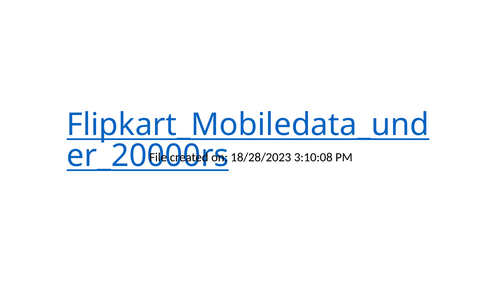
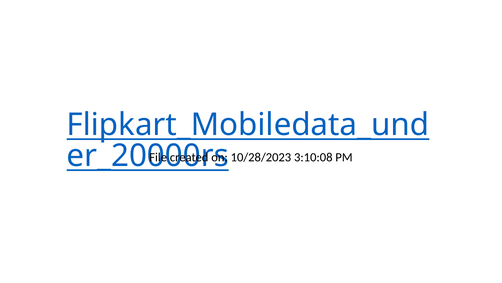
18/28/2023: 18/28/2023 -> 10/28/2023 (261, 157)
